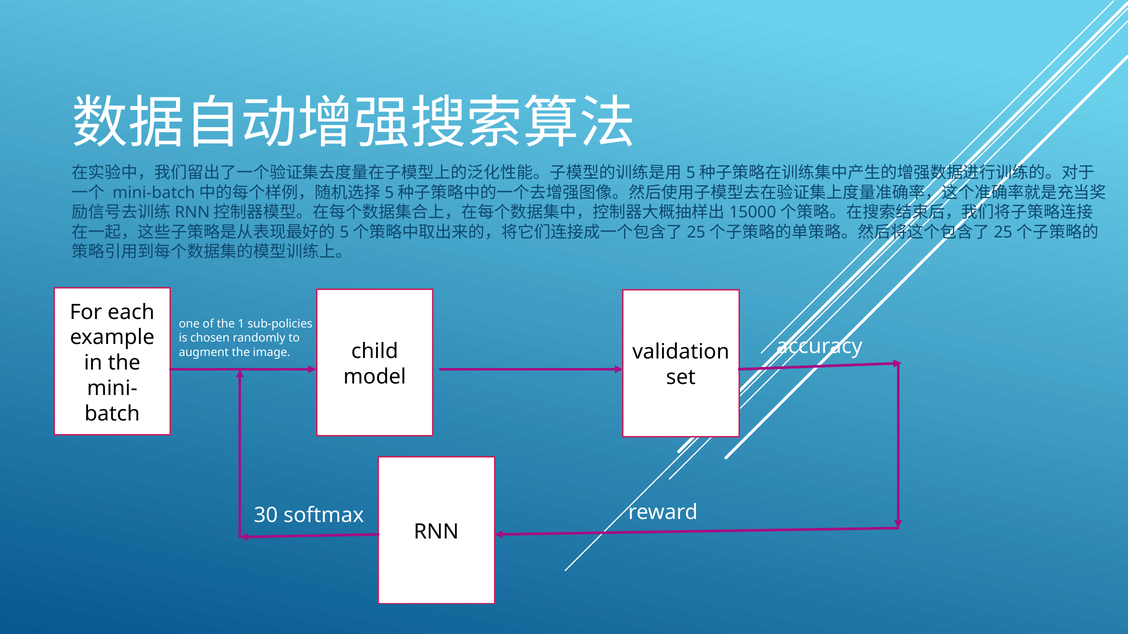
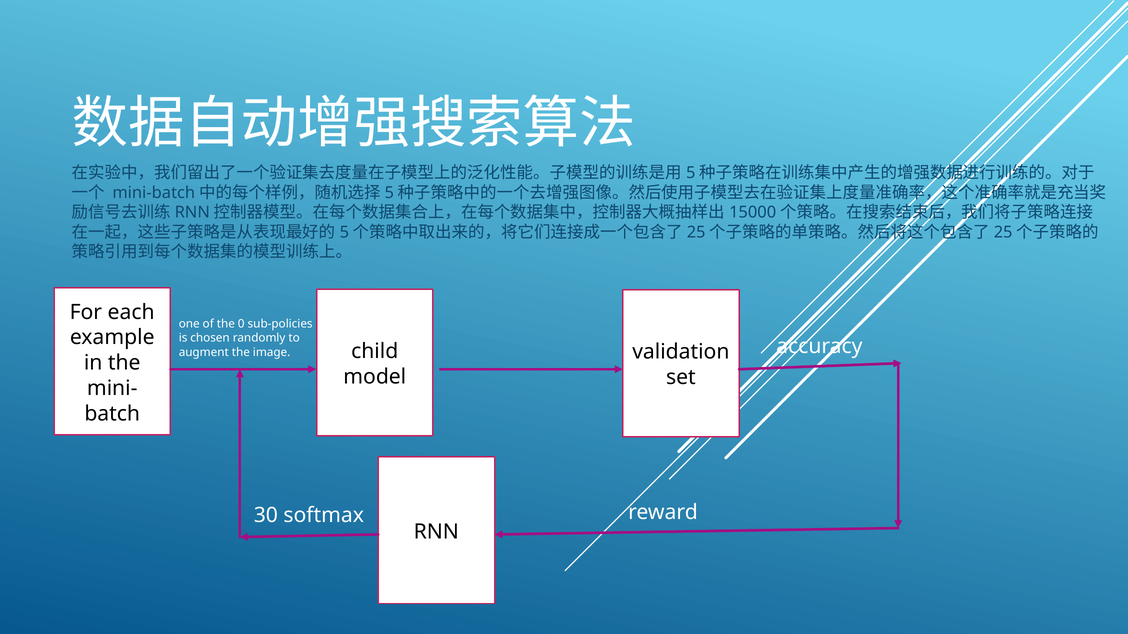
1: 1 -> 0 (241, 324)
